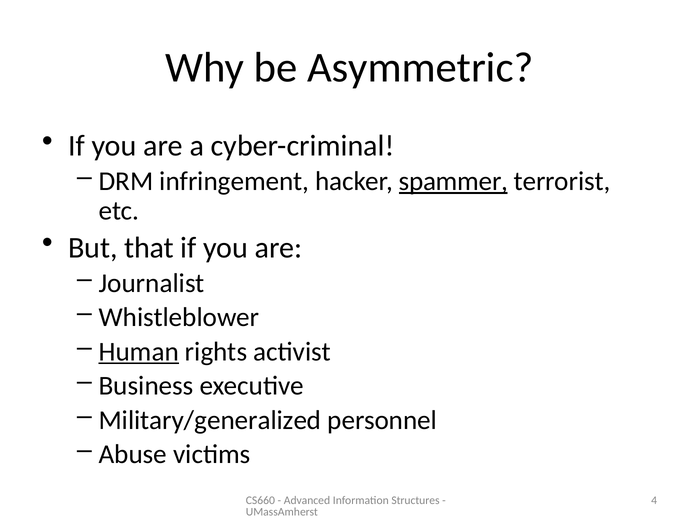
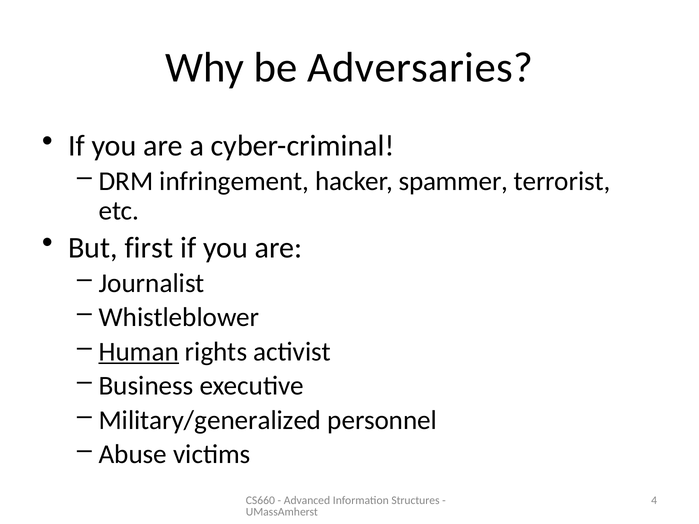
Asymmetric: Asymmetric -> Adversaries (420, 68)
spammer underline: present -> none (453, 181)
that: that -> first (149, 248)
